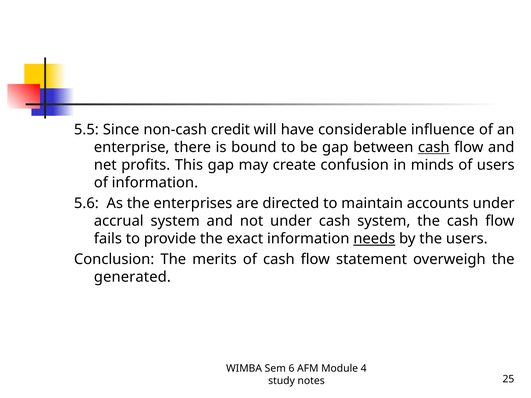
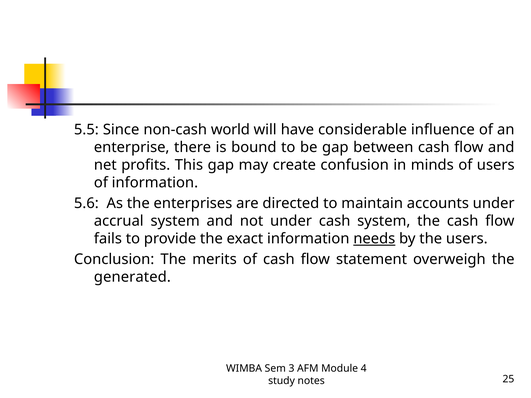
credit: credit -> world (230, 130)
cash underline: present -> none (434, 147)
6: 6 -> 3 (291, 369)
